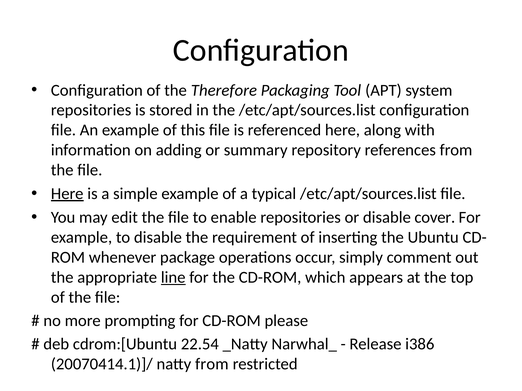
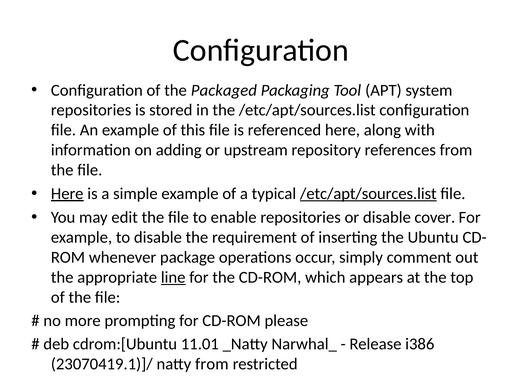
Therefore: Therefore -> Packaged (224, 90)
summary: summary -> upstream (256, 150)
/etc/apt/sources.list underline: none -> present (368, 194)
22.54: 22.54 -> 11.01 (200, 345)
20070414.1)]/: 20070414.1)]/ -> 23070419.1)]/ (102, 365)
